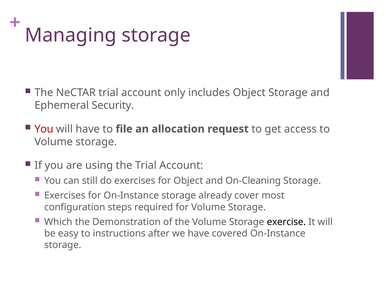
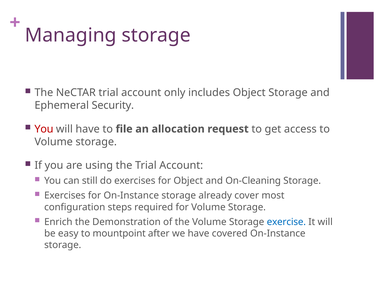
Which: Which -> Enrich (58, 222)
exercise colour: black -> blue (286, 222)
instructions: instructions -> mountpoint (119, 234)
